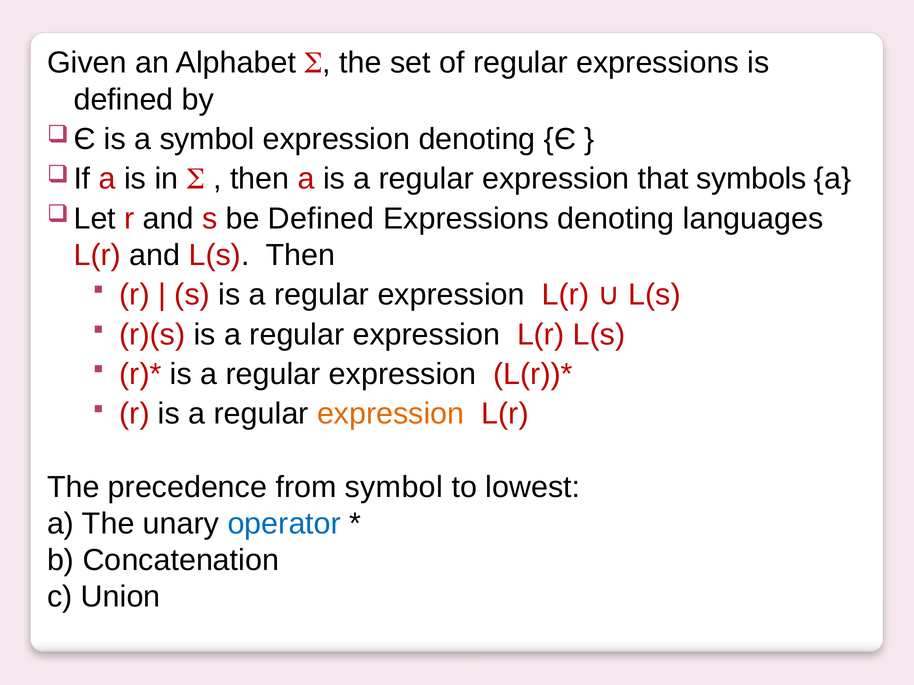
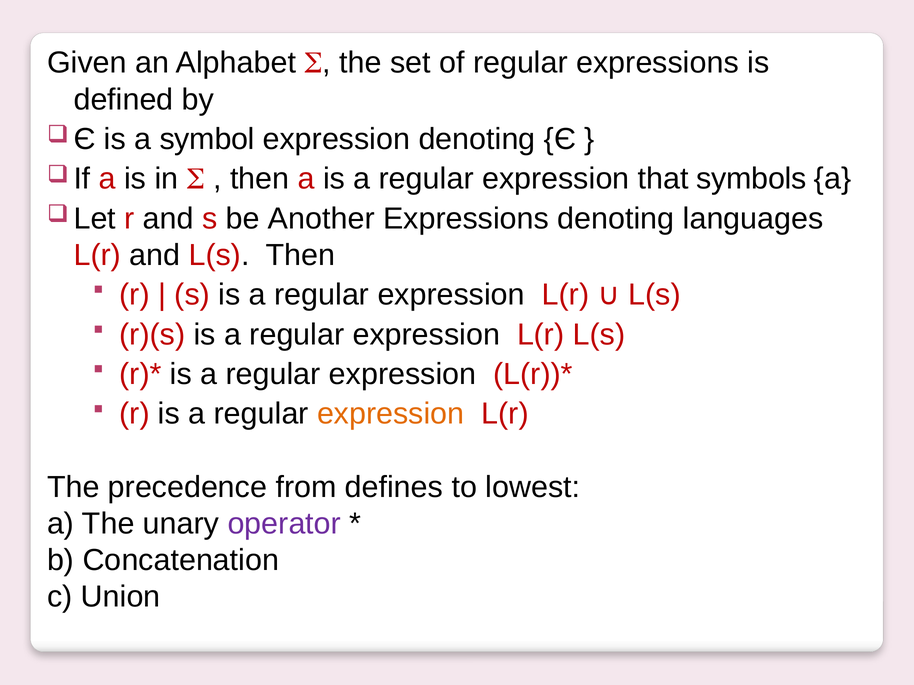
be Defined: Defined -> Another (321, 219)
from symbol: symbol -> defines (394, 487)
operator colour: blue -> purple (284, 524)
